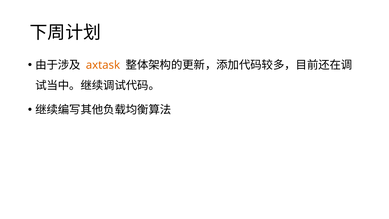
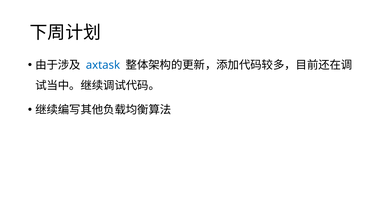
axtask colour: orange -> blue (103, 65)
